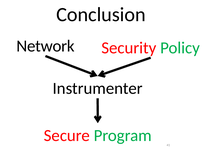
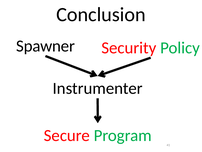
Network: Network -> Spawner (46, 46)
